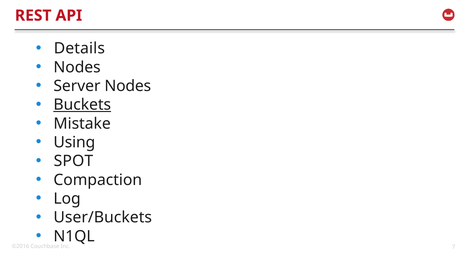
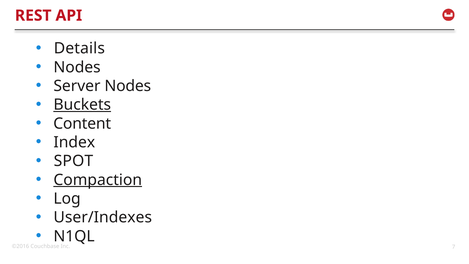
Mistake: Mistake -> Content (82, 123)
Using: Using -> Index (74, 142)
Compaction underline: none -> present (98, 180)
User/Buckets: User/Buckets -> User/Indexes (103, 217)
